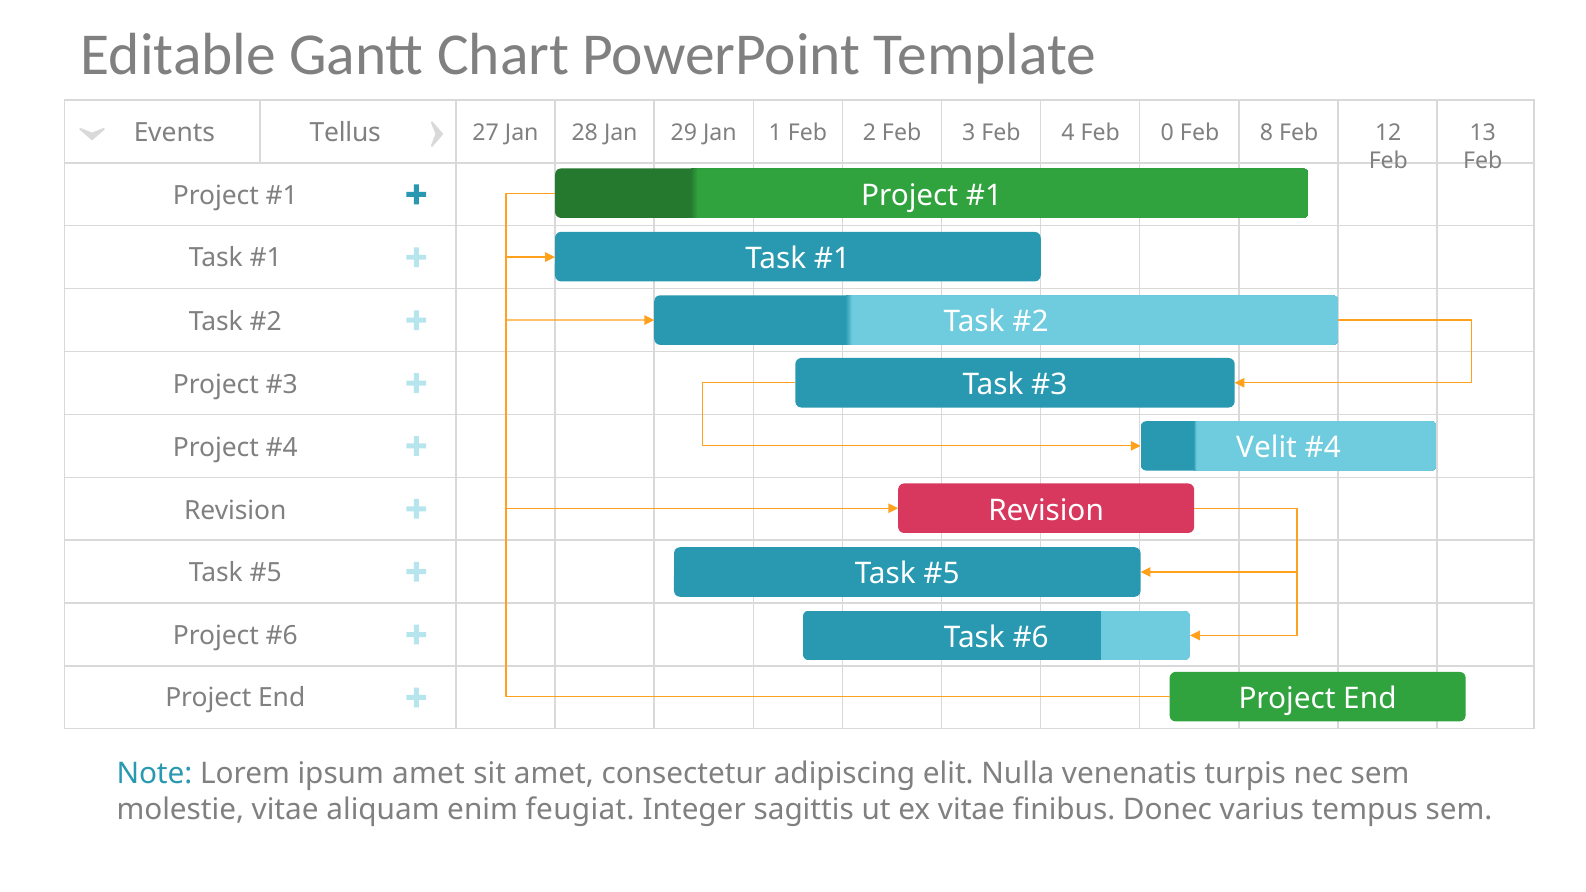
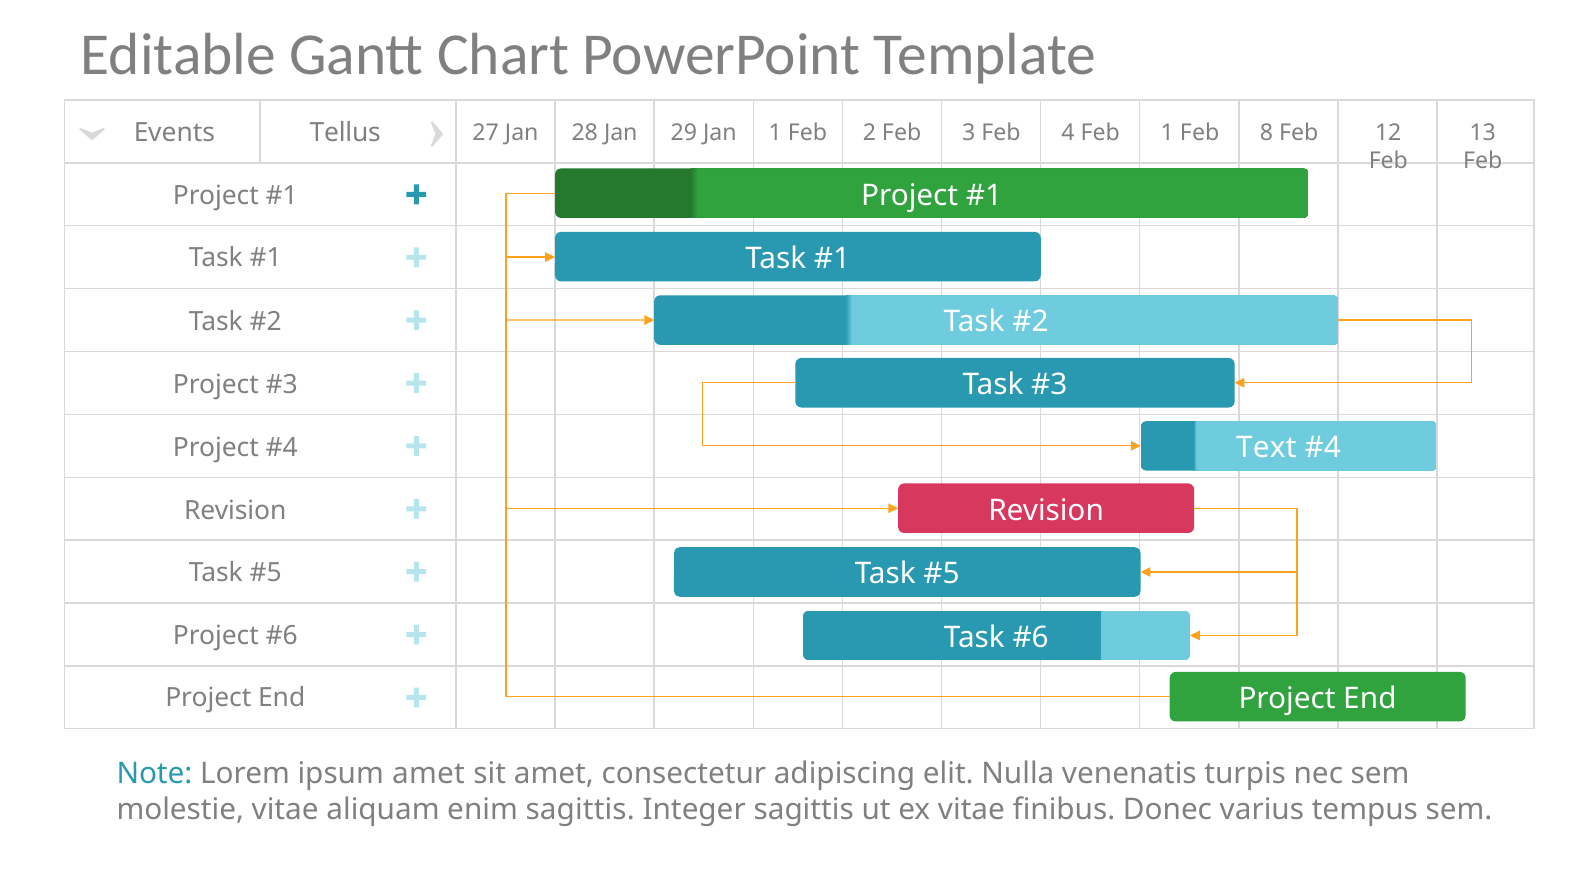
Feb 0: 0 -> 1 (1167, 133)
Velit: Velit -> Text (1266, 448)
enim feugiat: feugiat -> sagittis (580, 810)
